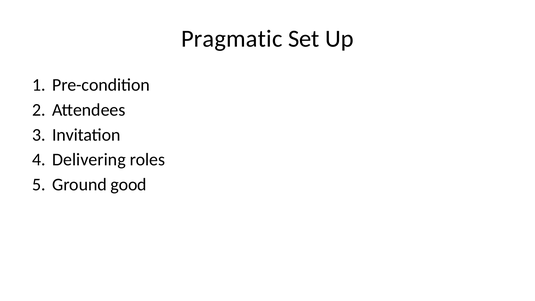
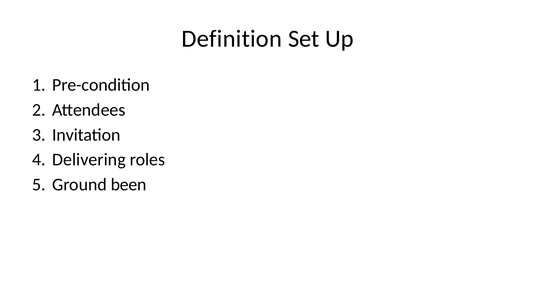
Pragmatic: Pragmatic -> Definition (232, 39)
good: good -> been (129, 185)
